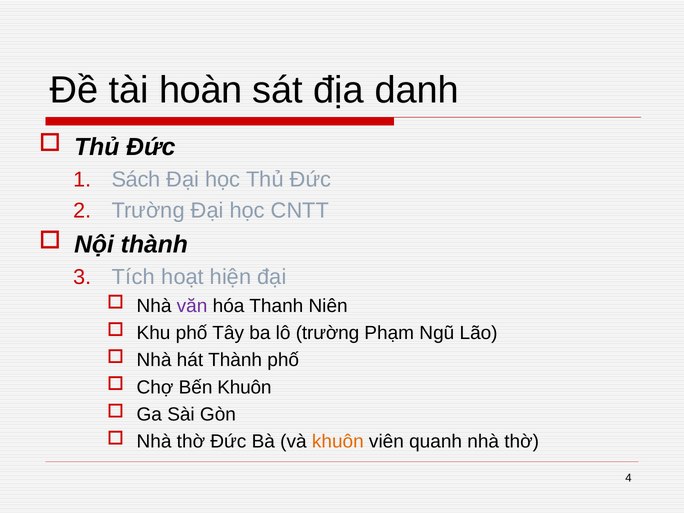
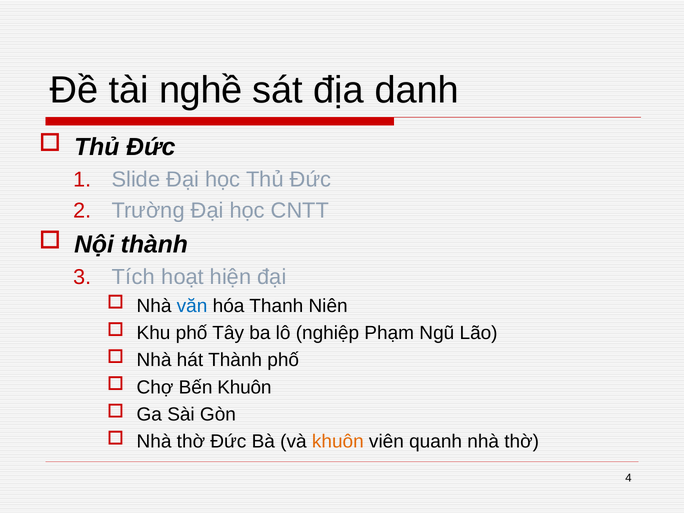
hoàn: hoàn -> nghề (201, 90)
Sách: Sách -> Slide (136, 179)
văn colour: purple -> blue (192, 306)
lô trường: trường -> nghiệp (327, 333)
